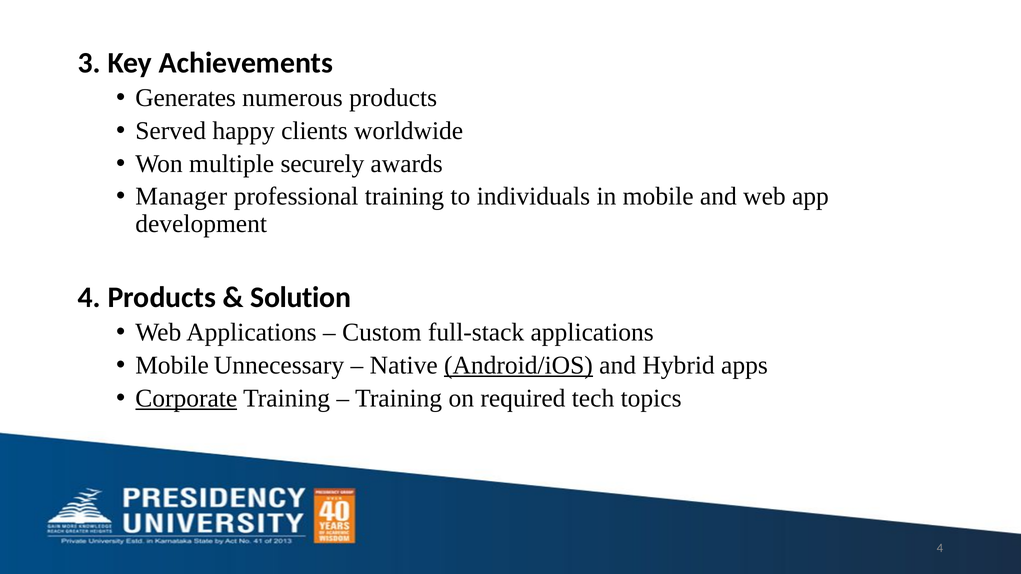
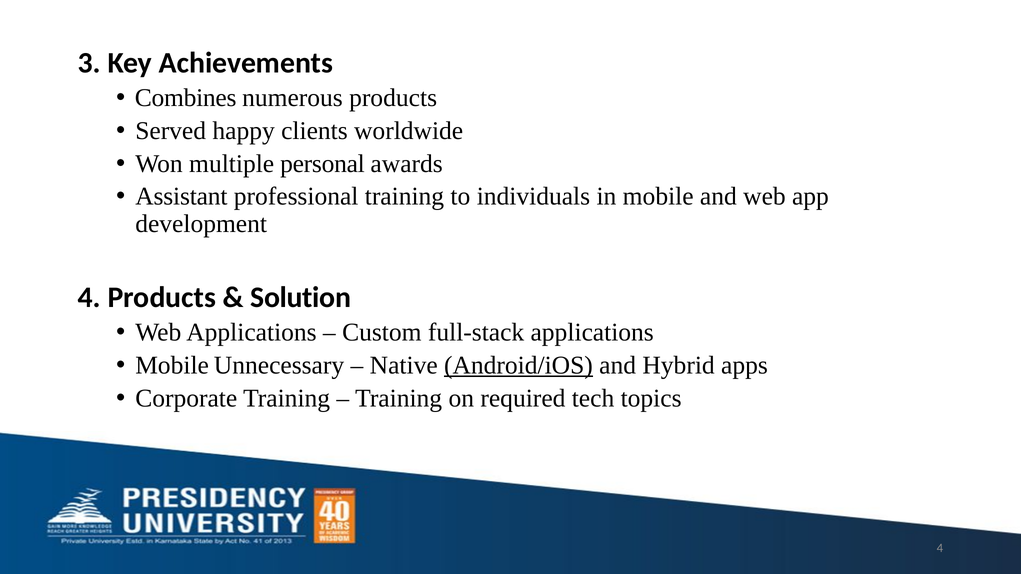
Generates: Generates -> Combines (186, 98)
securely: securely -> personal (322, 164)
Manager: Manager -> Assistant (181, 197)
Corporate underline: present -> none (186, 398)
